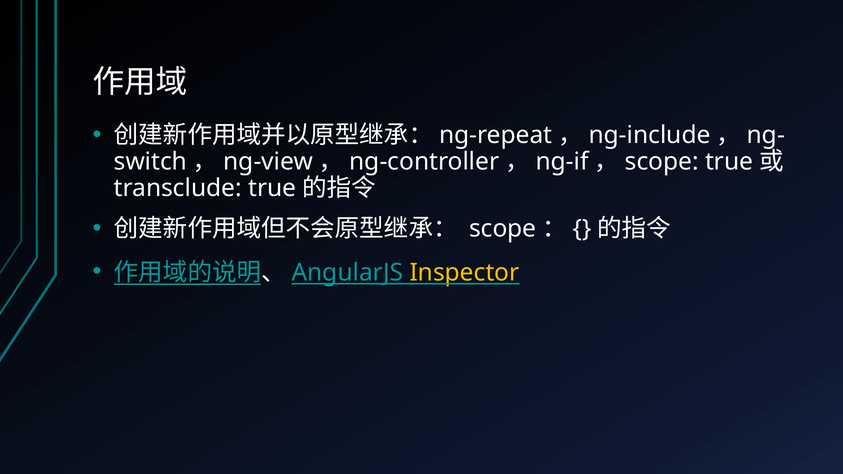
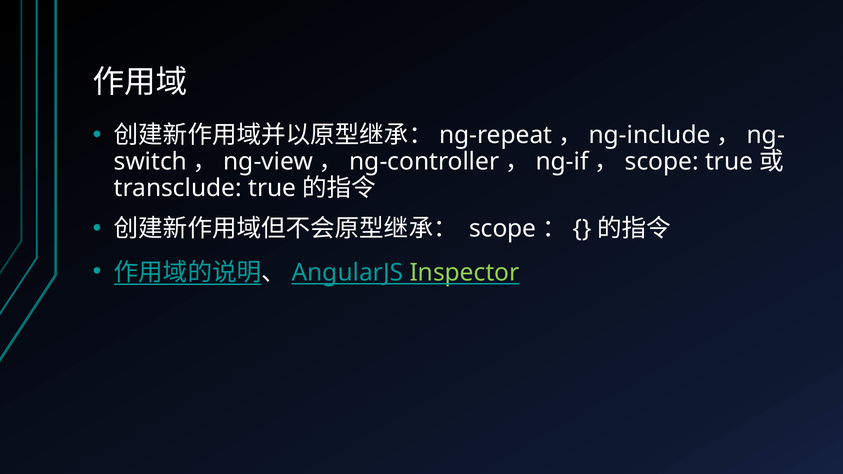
Inspector colour: yellow -> light green (465, 273)
